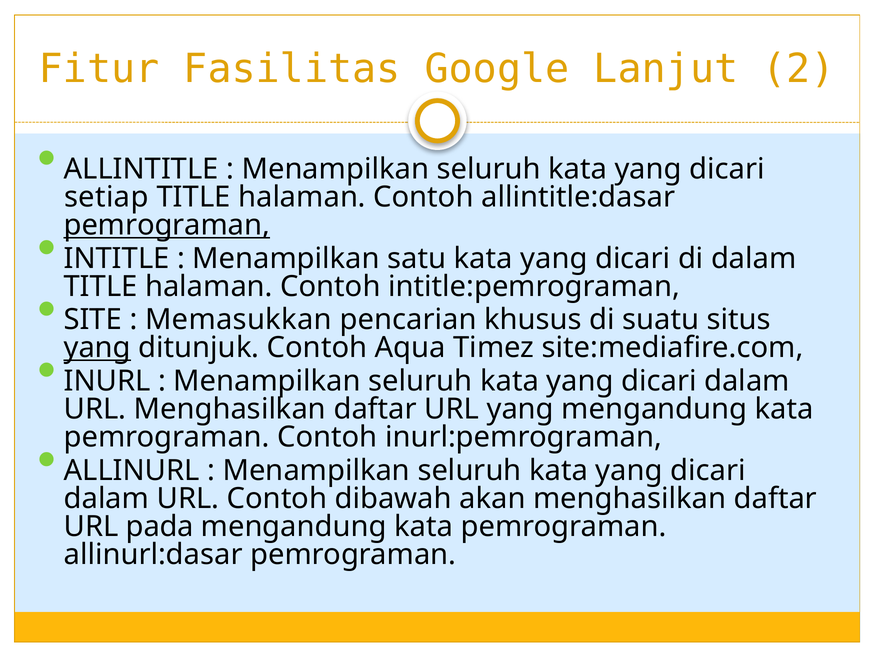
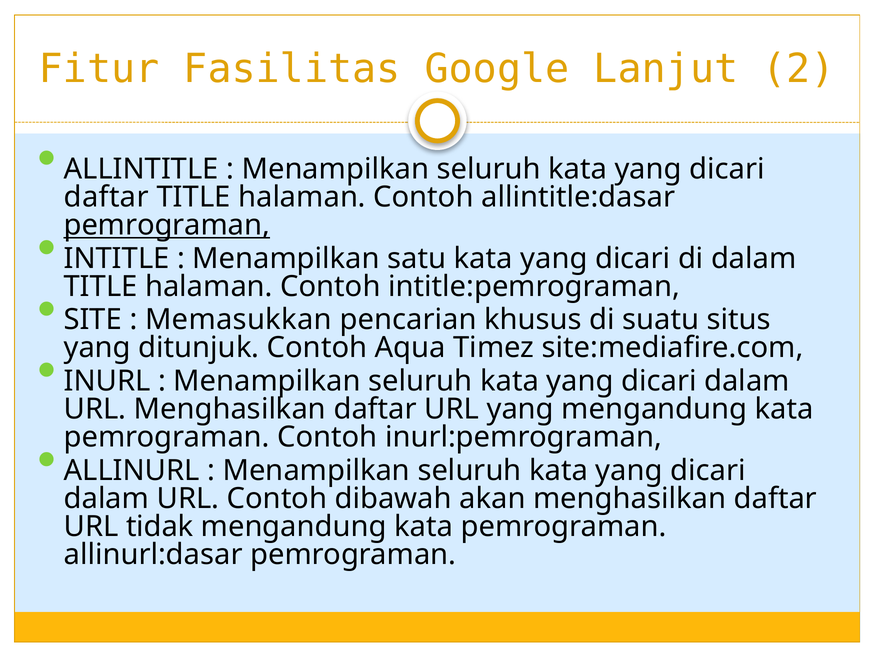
setiap: setiap -> daftar (106, 197)
yang underline: present -> none (97, 347)
pada: pada -> tidak (160, 526)
